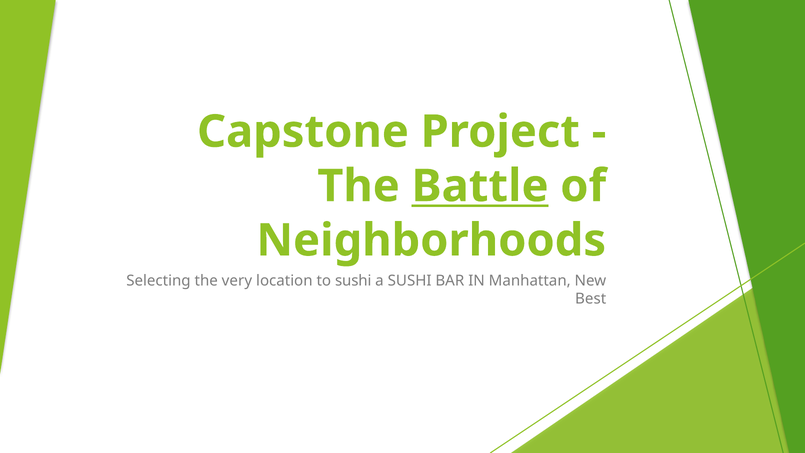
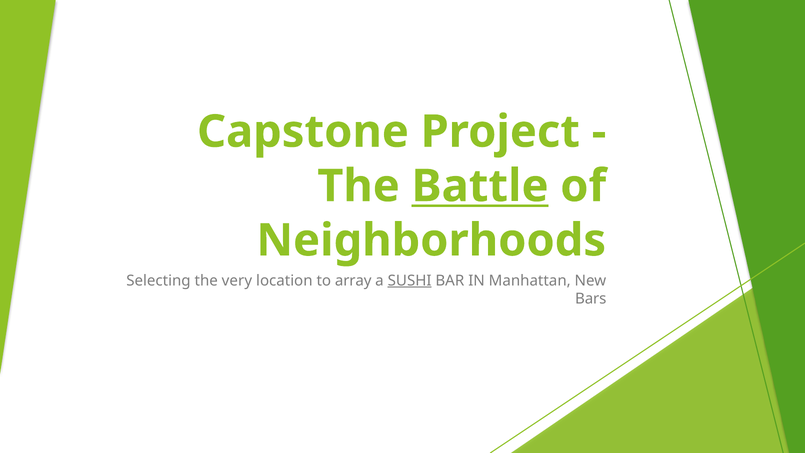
to sushi: sushi -> array (353, 281)
SUSHI underline: none -> present (410, 281)
Best: Best -> Bars (591, 299)
